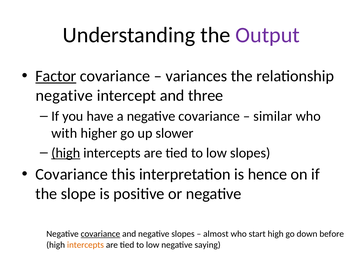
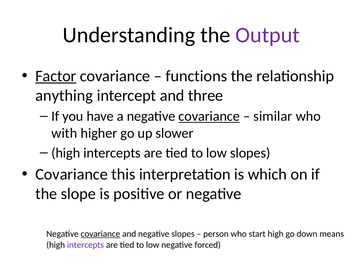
variances: variances -> functions (196, 76)
negative: negative -> anything (64, 96)
covariance underline: none -> present (209, 116)
high underline: present -> none (66, 153)
hence: hence -> which (267, 175)
almost: almost -> person (216, 234)
before: before -> means (332, 234)
intercepts colour: orange -> purple (85, 245)
saying: saying -> forced (208, 245)
